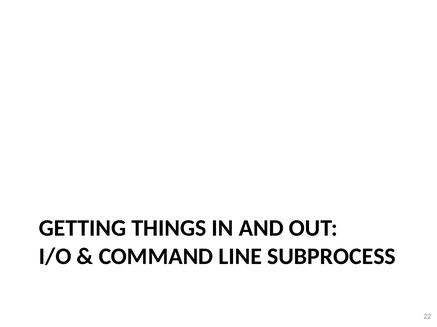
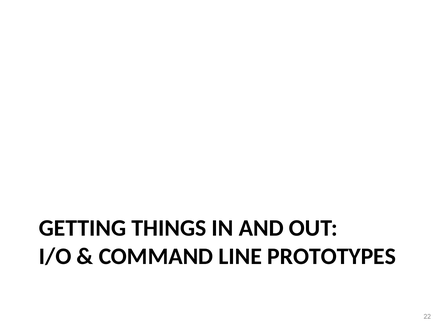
SUBPROCESS: SUBPROCESS -> PROTOTYPES (332, 257)
